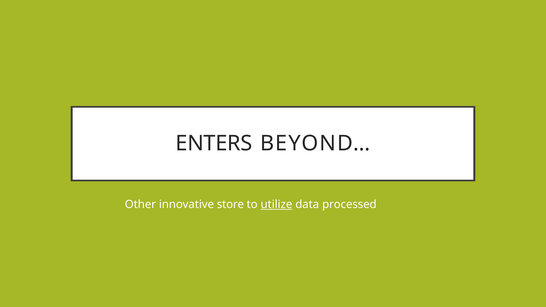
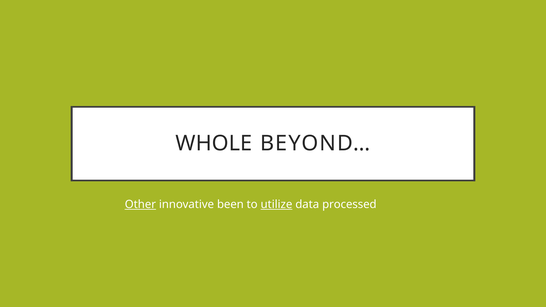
ENTERS: ENTERS -> WHOLE (214, 144)
Other underline: none -> present (140, 205)
store: store -> been (230, 205)
